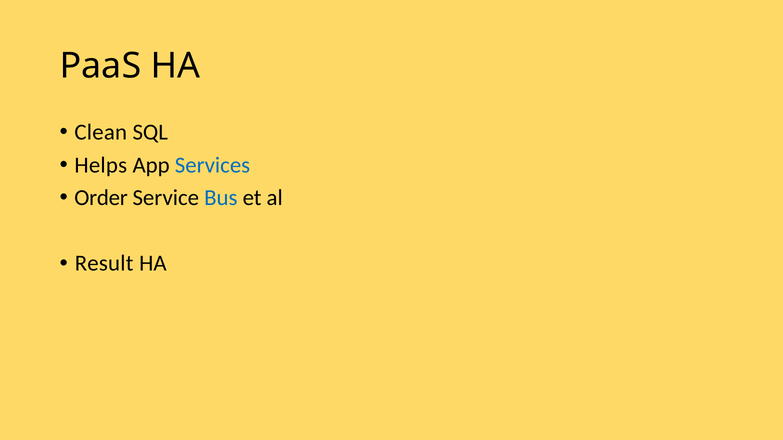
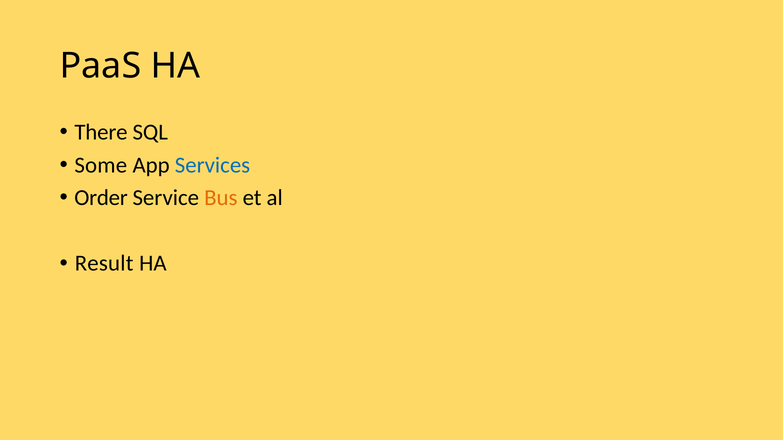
Clean: Clean -> There (101, 132)
Helps: Helps -> Some (101, 165)
Bus colour: blue -> orange (221, 198)
